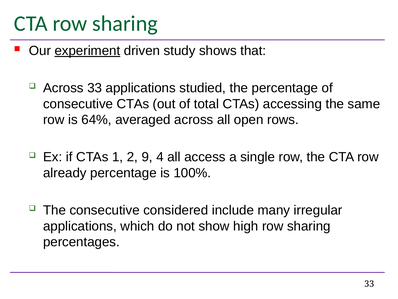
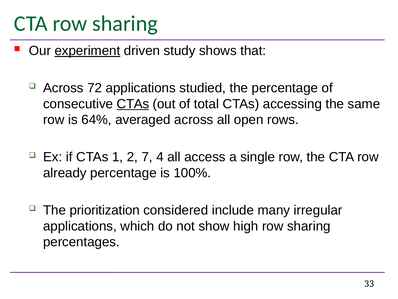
Across 33: 33 -> 72 (95, 88)
CTAs underline: none -> present (133, 104)
9: 9 -> 7 (147, 157)
The consecutive: consecutive -> prioritization (105, 210)
